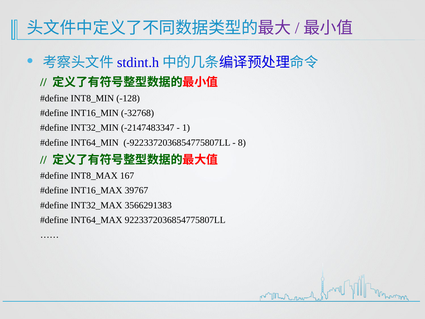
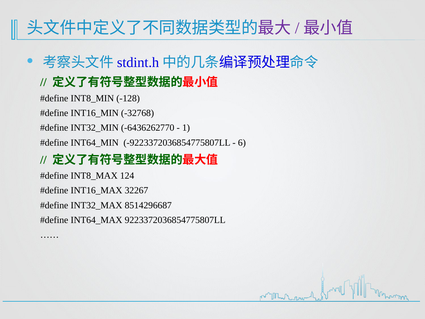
-2147483347: -2147483347 -> -6436262770 (148, 128)
8: 8 -> 6 (242, 142)
167: 167 -> 124 (127, 176)
39767: 39767 -> 32267 (136, 190)
3566291383: 3566291383 -> 8514296687 (148, 205)
